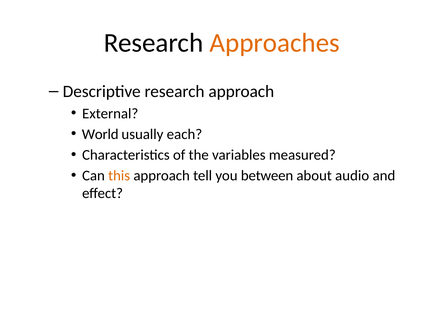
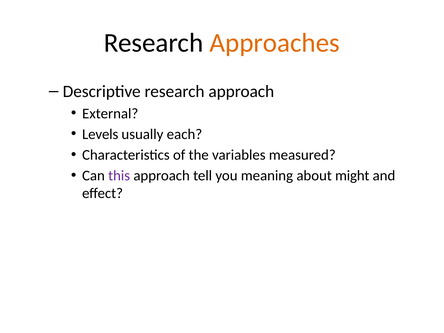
World: World -> Levels (100, 134)
this colour: orange -> purple (119, 176)
between: between -> meaning (267, 176)
audio: audio -> might (352, 176)
